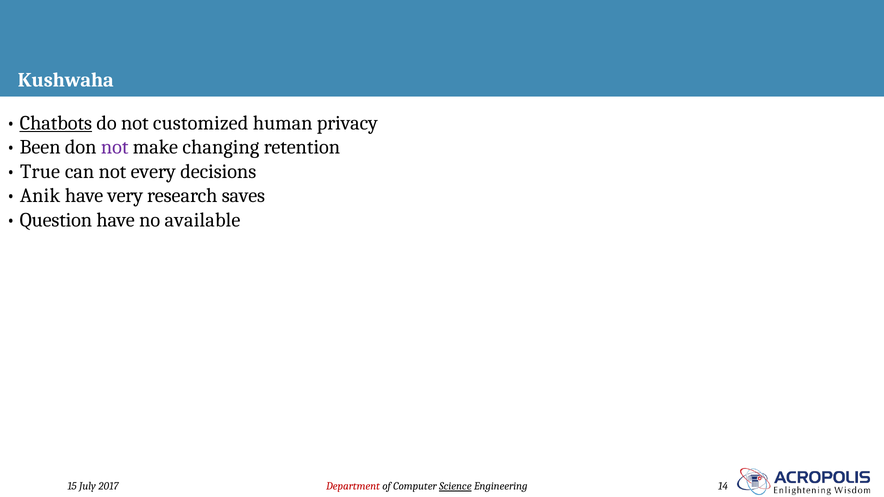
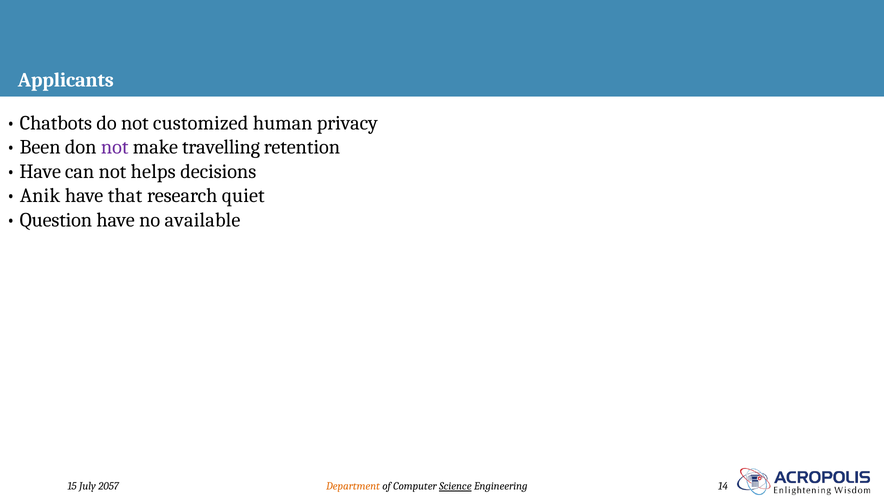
Kushwaha: Kushwaha -> Applicants (66, 80)
Chatbots underline: present -> none (56, 123)
changing: changing -> travelling (221, 147)
True: True -> Have (40, 172)
every: every -> helps (153, 172)
very: very -> that (125, 196)
saves: saves -> quiet (243, 196)
2017: 2017 -> 2057 (109, 487)
Department colour: red -> orange (353, 487)
